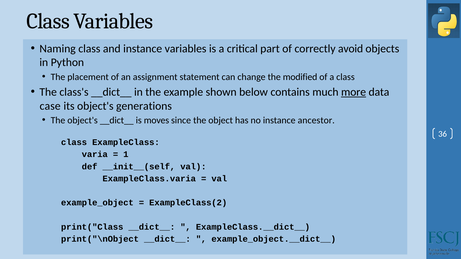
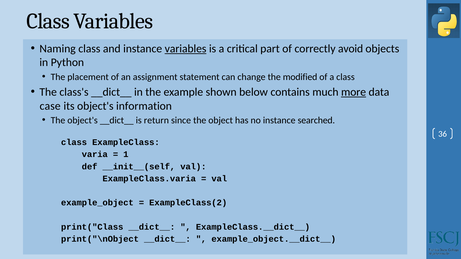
variables underline: none -> present (186, 49)
generations: generations -> information (144, 106)
moves: moves -> return (156, 120)
ancestor: ancestor -> searched (316, 120)
